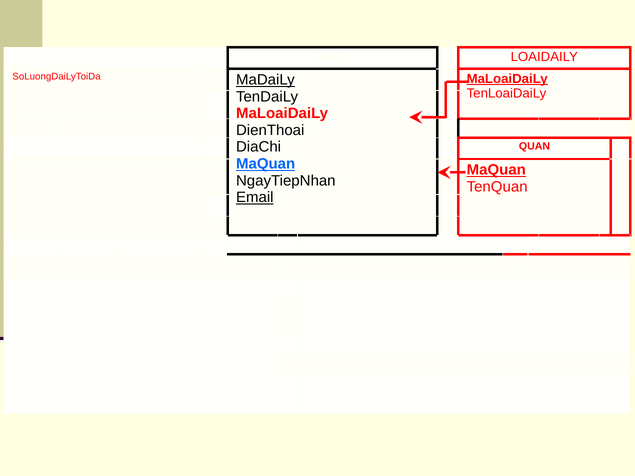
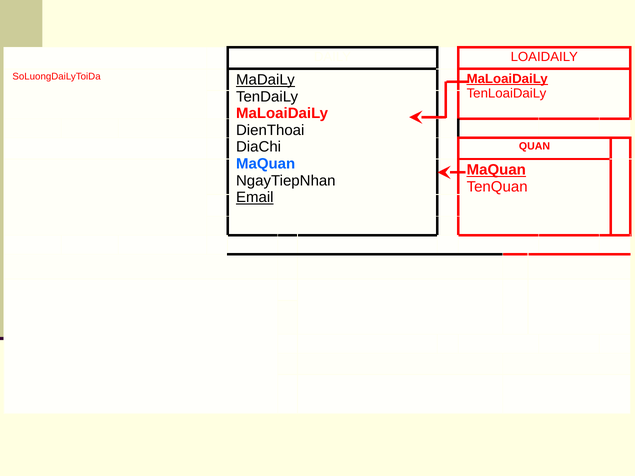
MaQuan underline: present -> none (266, 164)
